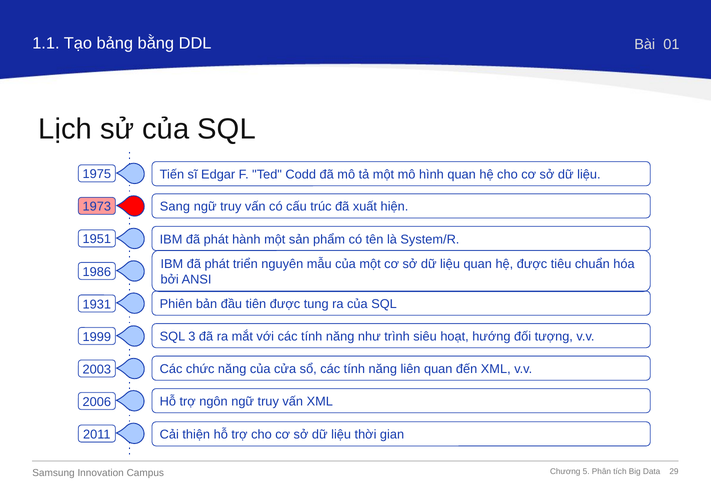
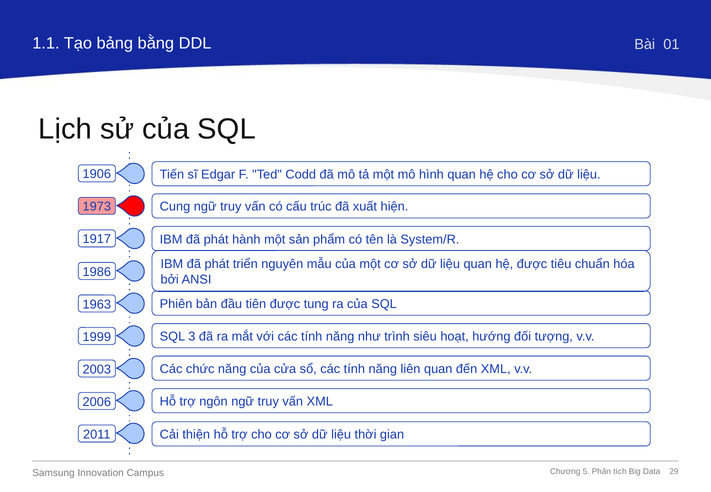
1975: 1975 -> 1906 (97, 174)
Sang: Sang -> Cung (175, 207)
1951: 1951 -> 1917 (97, 239)
1931: 1931 -> 1963 (97, 304)
